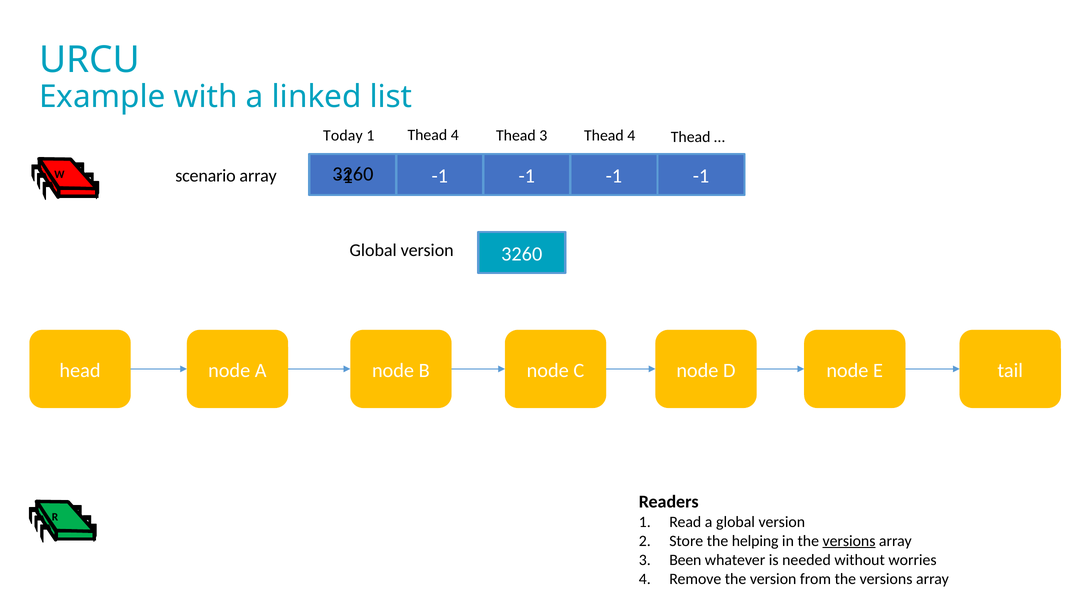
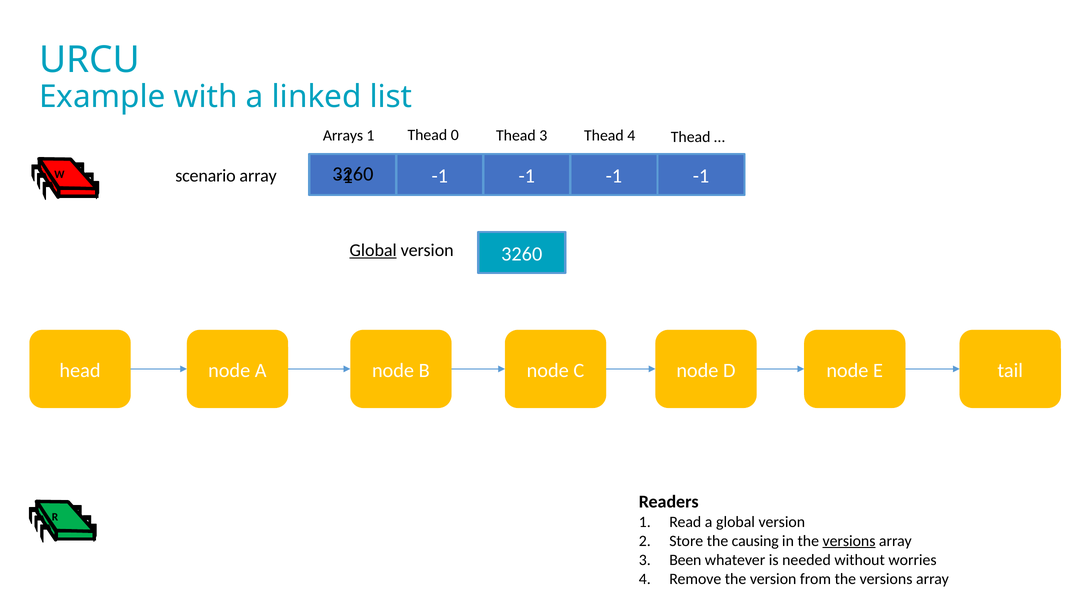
Today: Today -> Arrays (343, 136)
1 Thead 4: 4 -> 0 (455, 135)
Global underline: none -> present (373, 250)
helping: helping -> causing (755, 541)
